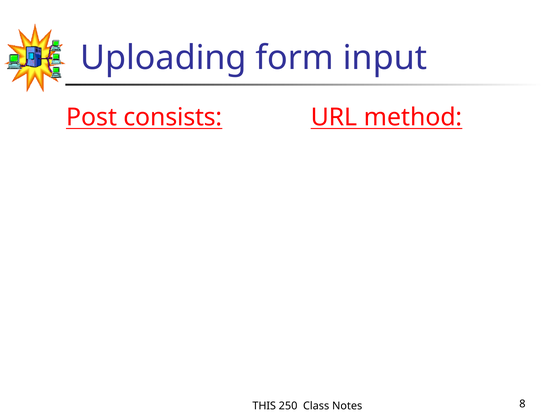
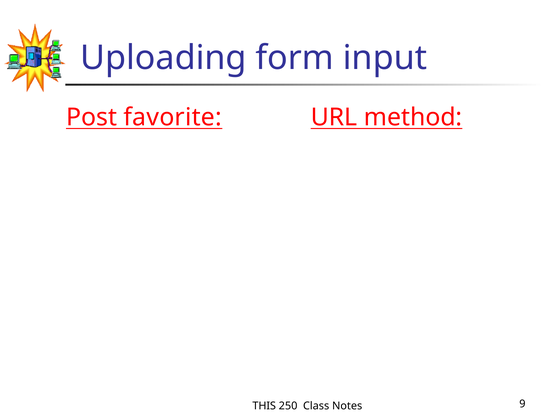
consists: consists -> favorite (173, 117)
8: 8 -> 9 (522, 404)
